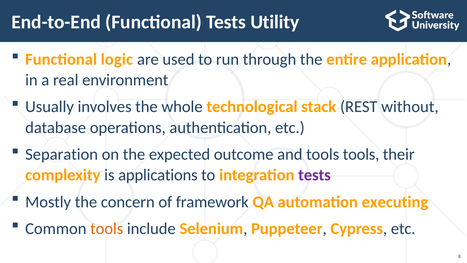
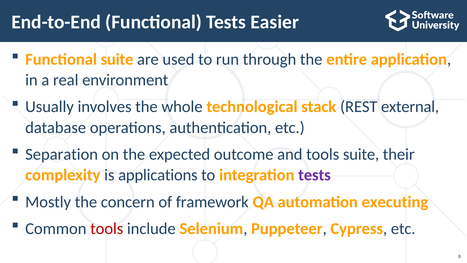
Utility: Utility -> Easier (275, 22)
Functional logic: logic -> suite (117, 59)
without: without -> external (410, 107)
tools tools: tools -> suite (361, 154)
tools colour: orange -> red (107, 228)
